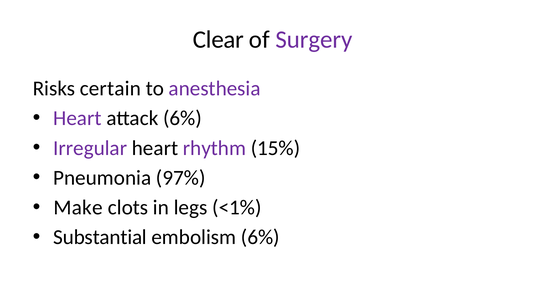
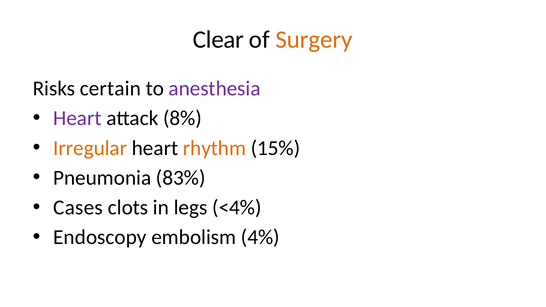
Surgery colour: purple -> orange (314, 40)
attack 6%: 6% -> 8% (182, 118)
Irregular colour: purple -> orange (90, 148)
rhythm colour: purple -> orange (214, 148)
97%: 97% -> 83% (181, 178)
Make: Make -> Cases (78, 208)
<1%: <1% -> <4% (237, 208)
Substantial: Substantial -> Endoscopy (100, 237)
embolism 6%: 6% -> 4% (260, 237)
